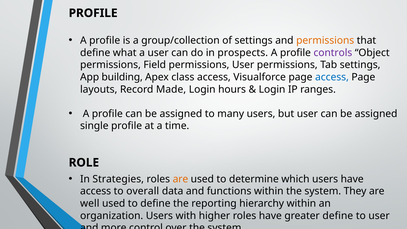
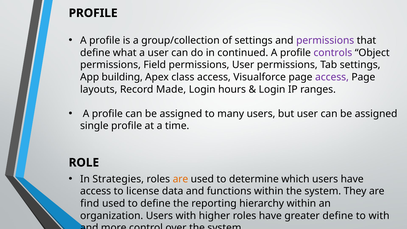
permissions colour: orange -> purple (325, 40)
prospects: prospects -> continued (243, 53)
access colour: blue -> purple (332, 77)
overall: overall -> license (143, 191)
well: well -> find (90, 203)
to user: user -> with (379, 216)
